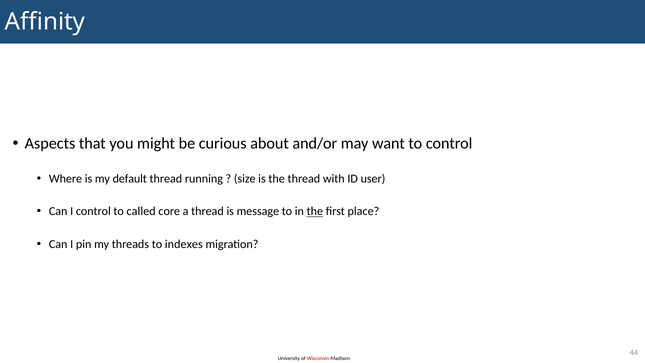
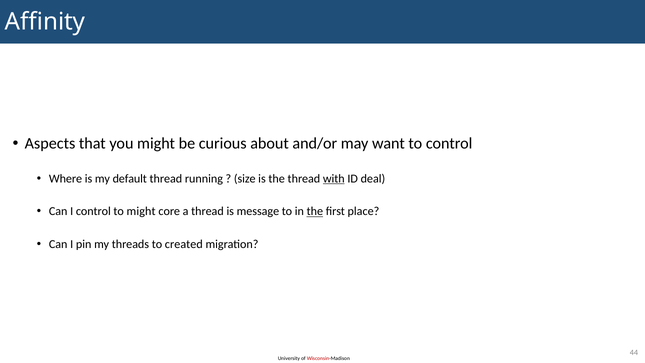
with underline: none -> present (334, 179)
user: user -> deal (373, 179)
to called: called -> might (141, 211)
indexes: indexes -> created (184, 244)
